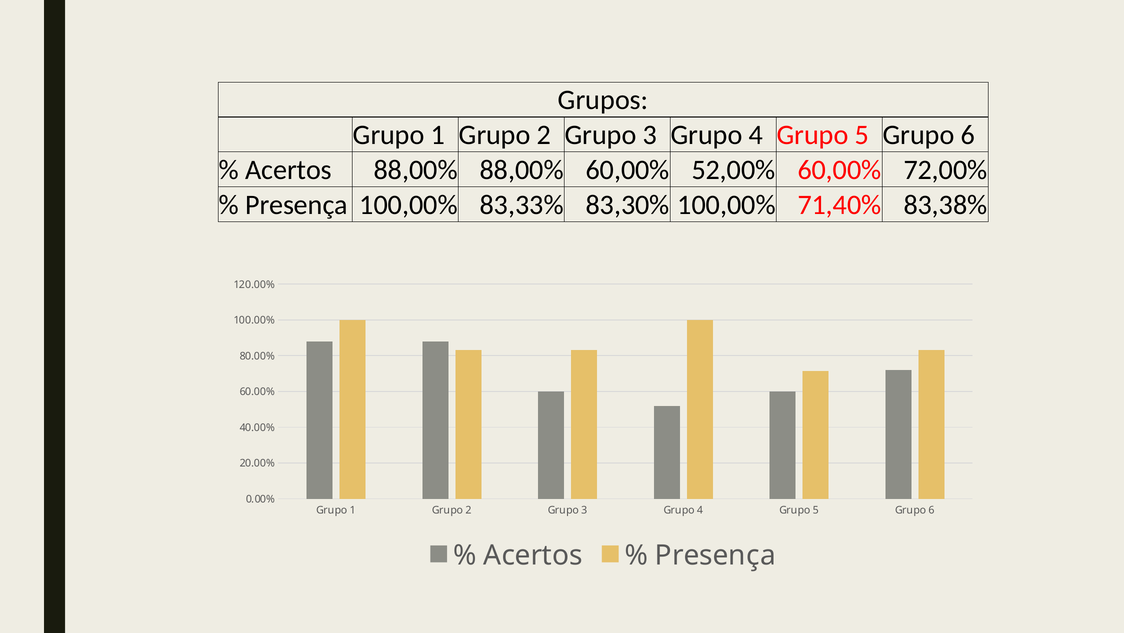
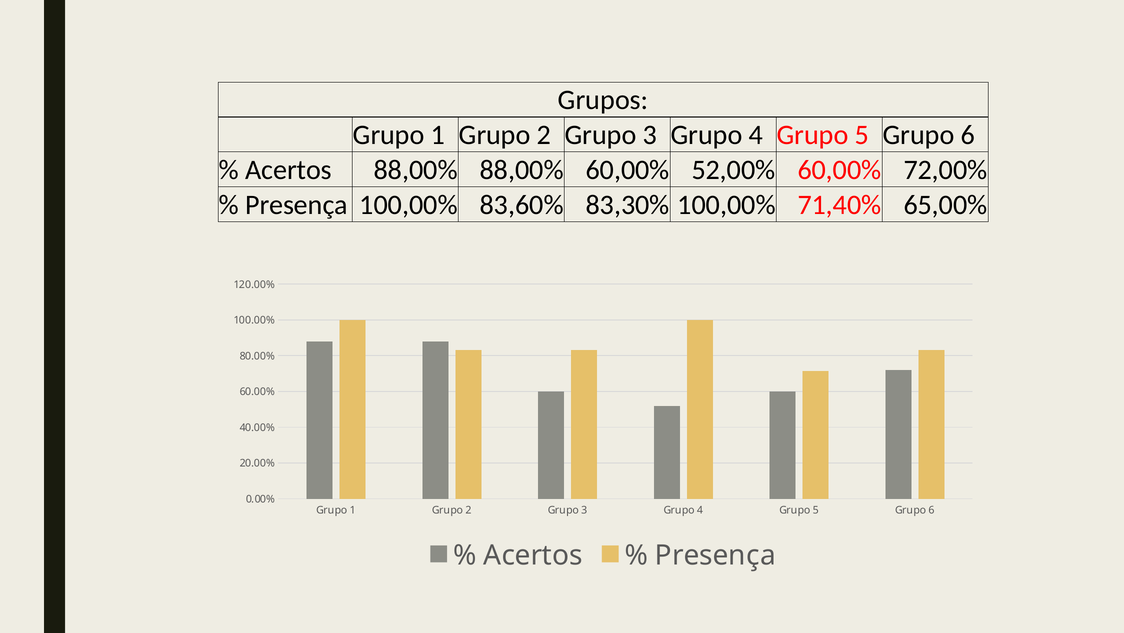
83,33%: 83,33% -> 83,60% (522, 205)
83,38%: 83,38% -> 65,00% (945, 205)
